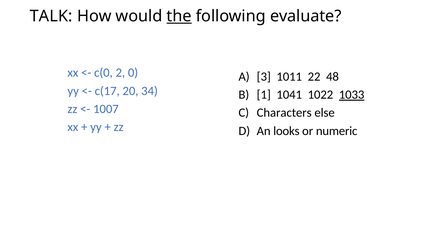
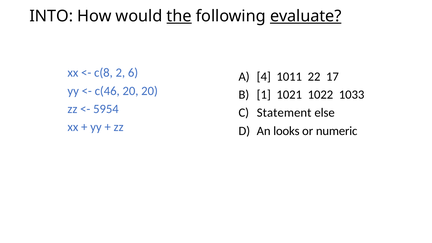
TALK: TALK -> INTO (51, 16)
evaluate underline: none -> present (306, 16)
c(0: c(0 -> c(8 (103, 73)
0: 0 -> 6 (133, 73)
3: 3 -> 4 (264, 77)
48: 48 -> 17 (332, 77)
c(17: c(17 -> c(46 (107, 91)
20 34: 34 -> 20 (150, 91)
1041: 1041 -> 1021 (289, 95)
1033 underline: present -> none (352, 95)
1007: 1007 -> 5954 (106, 109)
Characters: Characters -> Statement (284, 113)
